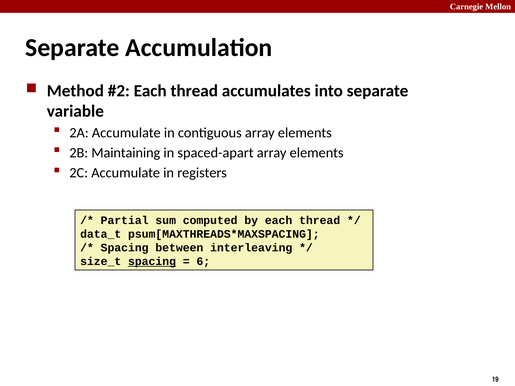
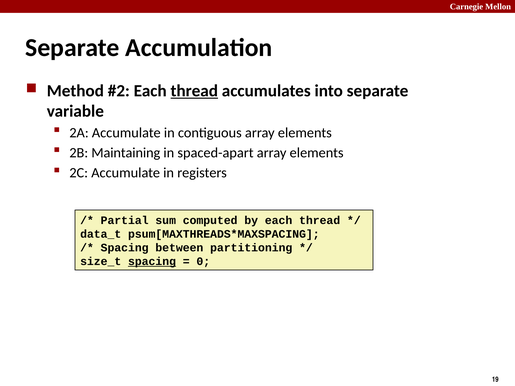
thread underline: none -> present (194, 91)
interleaving: interleaving -> partitioning (251, 248)
6: 6 -> 0 (203, 262)
